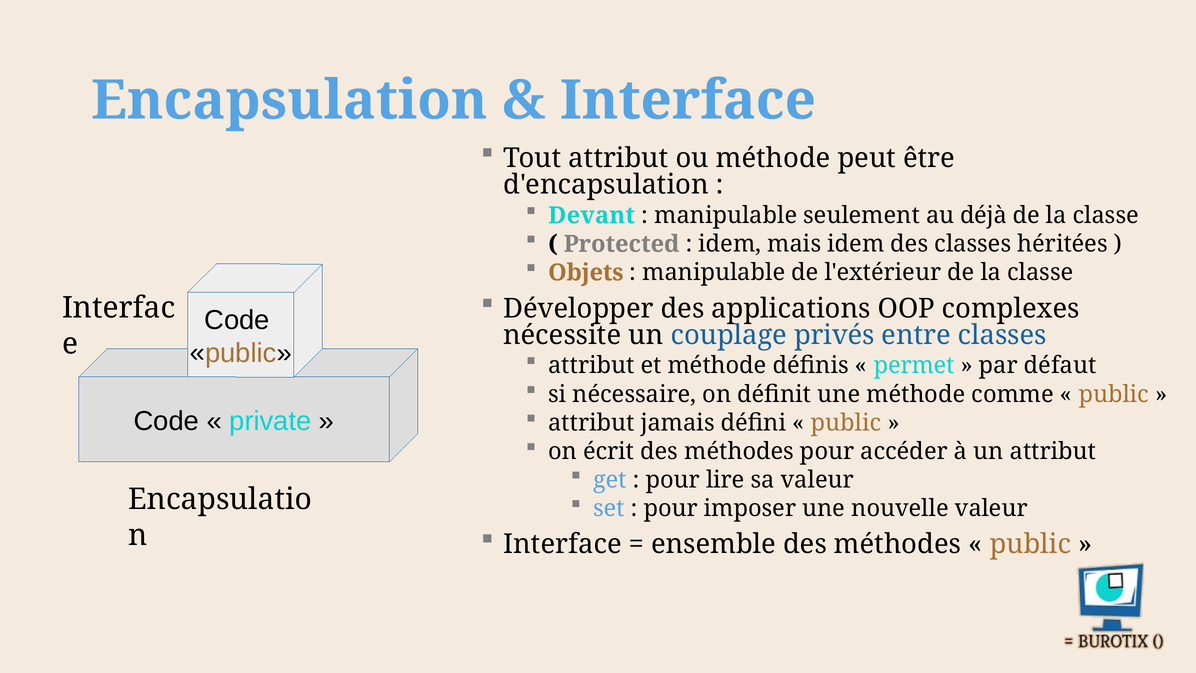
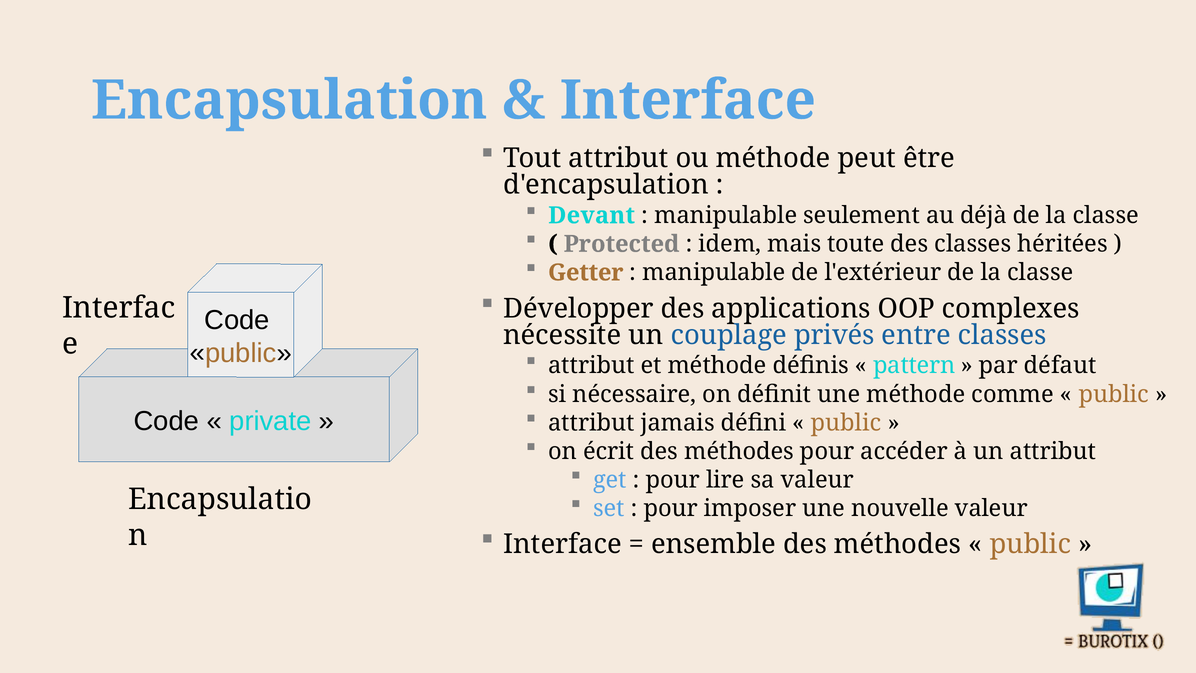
mais idem: idem -> toute (856, 244)
Objets: Objets -> Getter (586, 273)
permet: permet -> pattern (914, 366)
